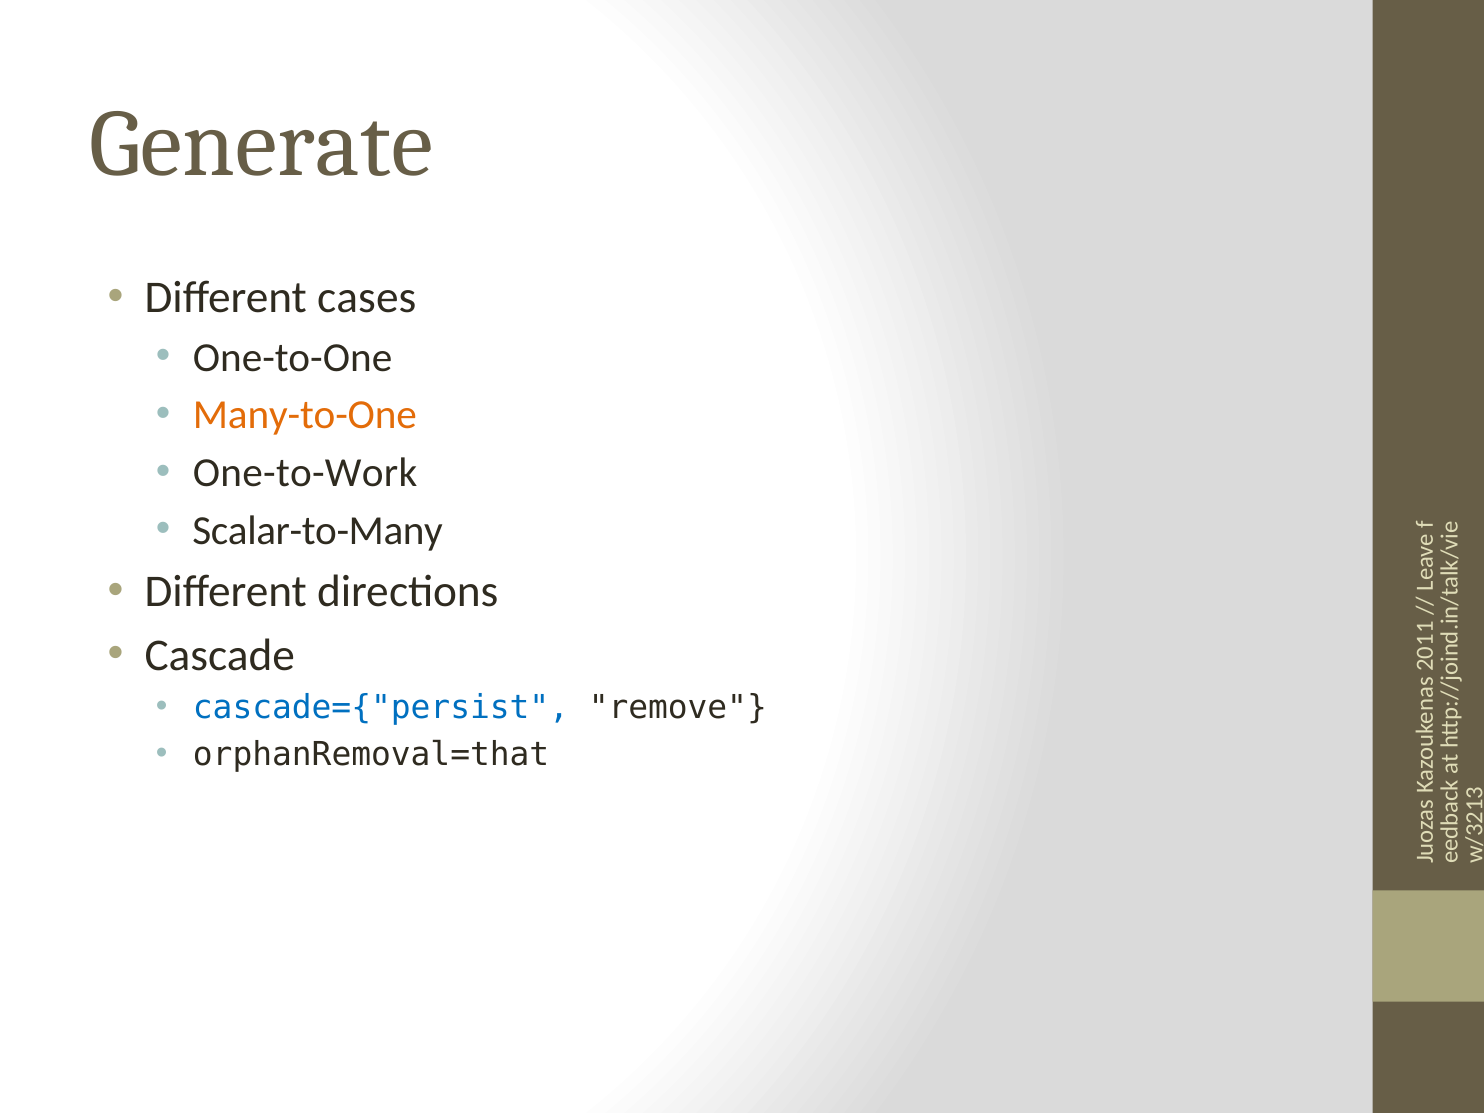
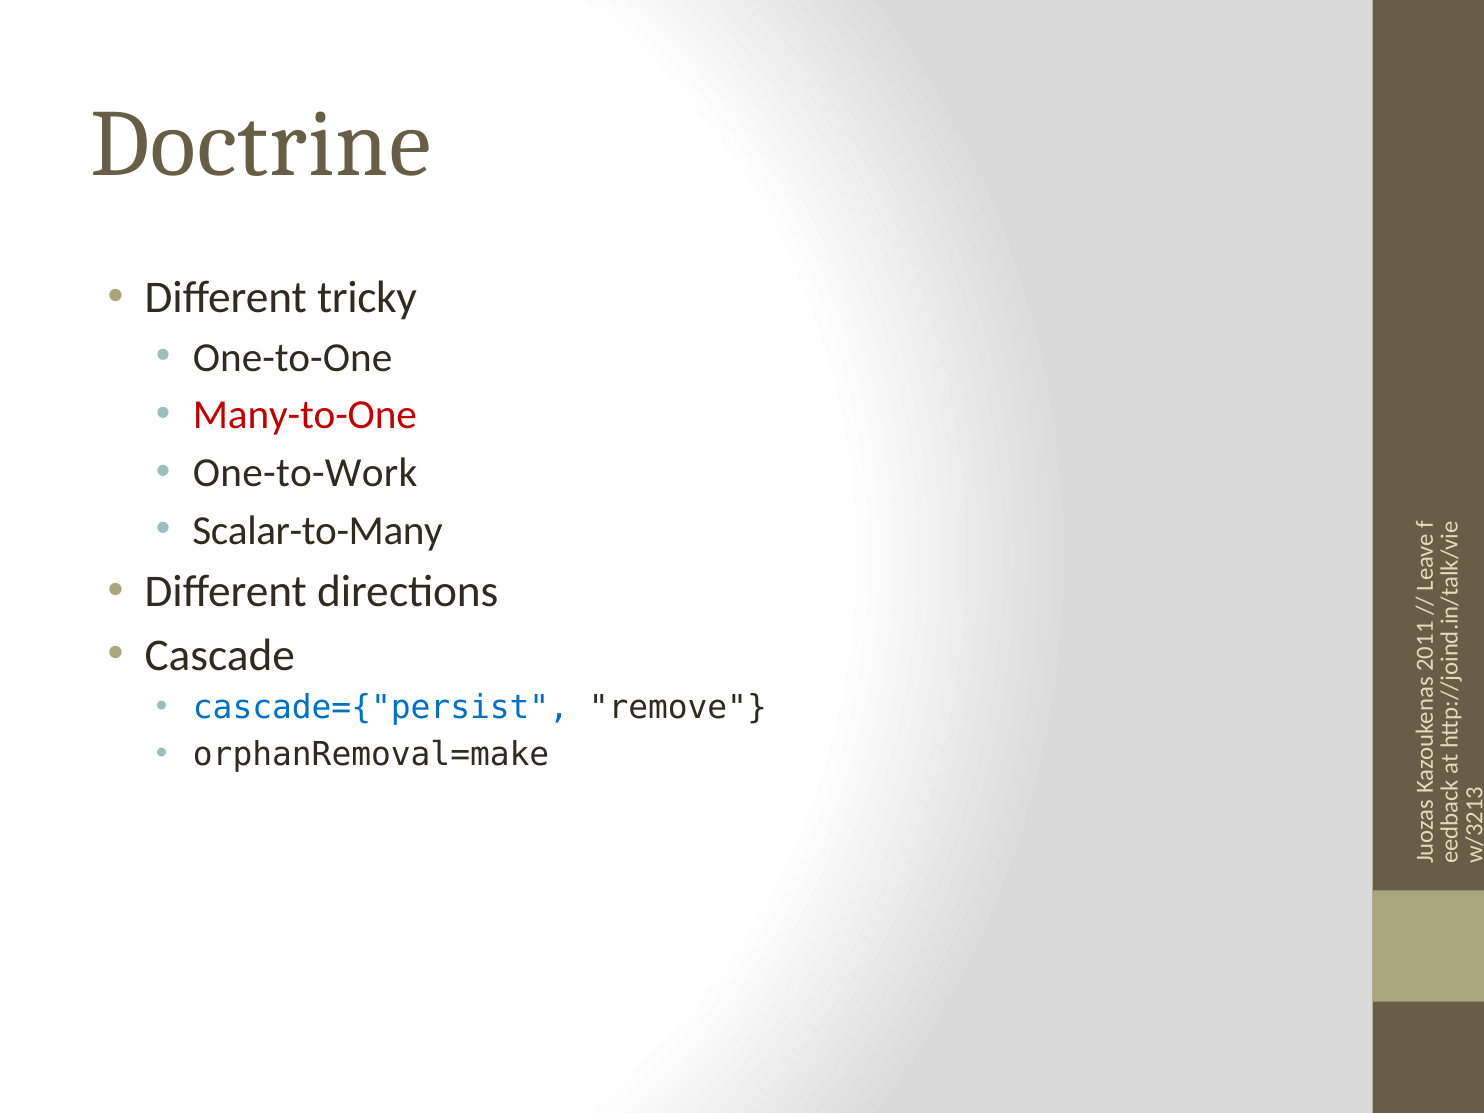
Generate: Generate -> Doctrine (261, 144)
cases: cases -> tricky (367, 297)
Many-to-One colour: orange -> red (305, 415)
orphanRemoval=that: orphanRemoval=that -> orphanRemoval=make (371, 754)
